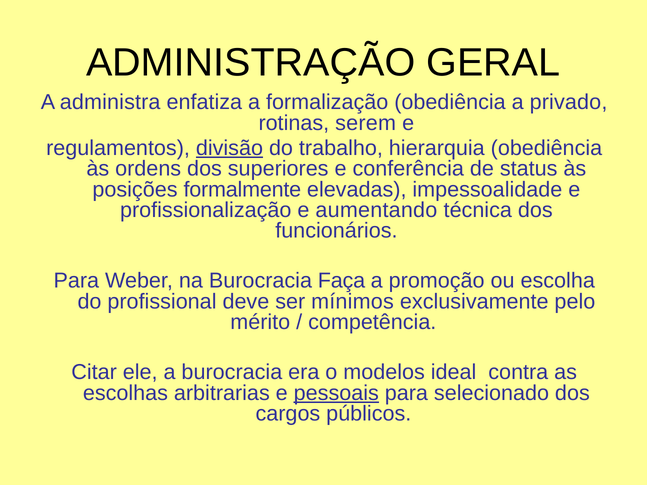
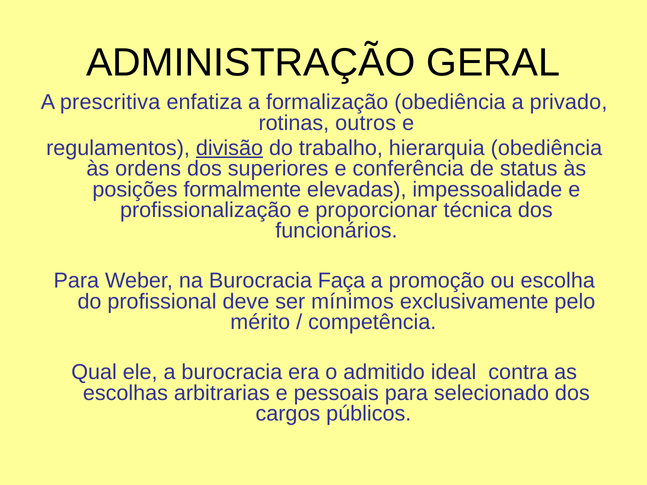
administra: administra -> prescritiva (110, 102)
serem: serem -> outros (366, 123)
aumentando: aumentando -> proporcionar (376, 210)
Citar: Citar -> Qual (94, 372)
modelos: modelos -> admitido (384, 372)
pessoais underline: present -> none (336, 393)
